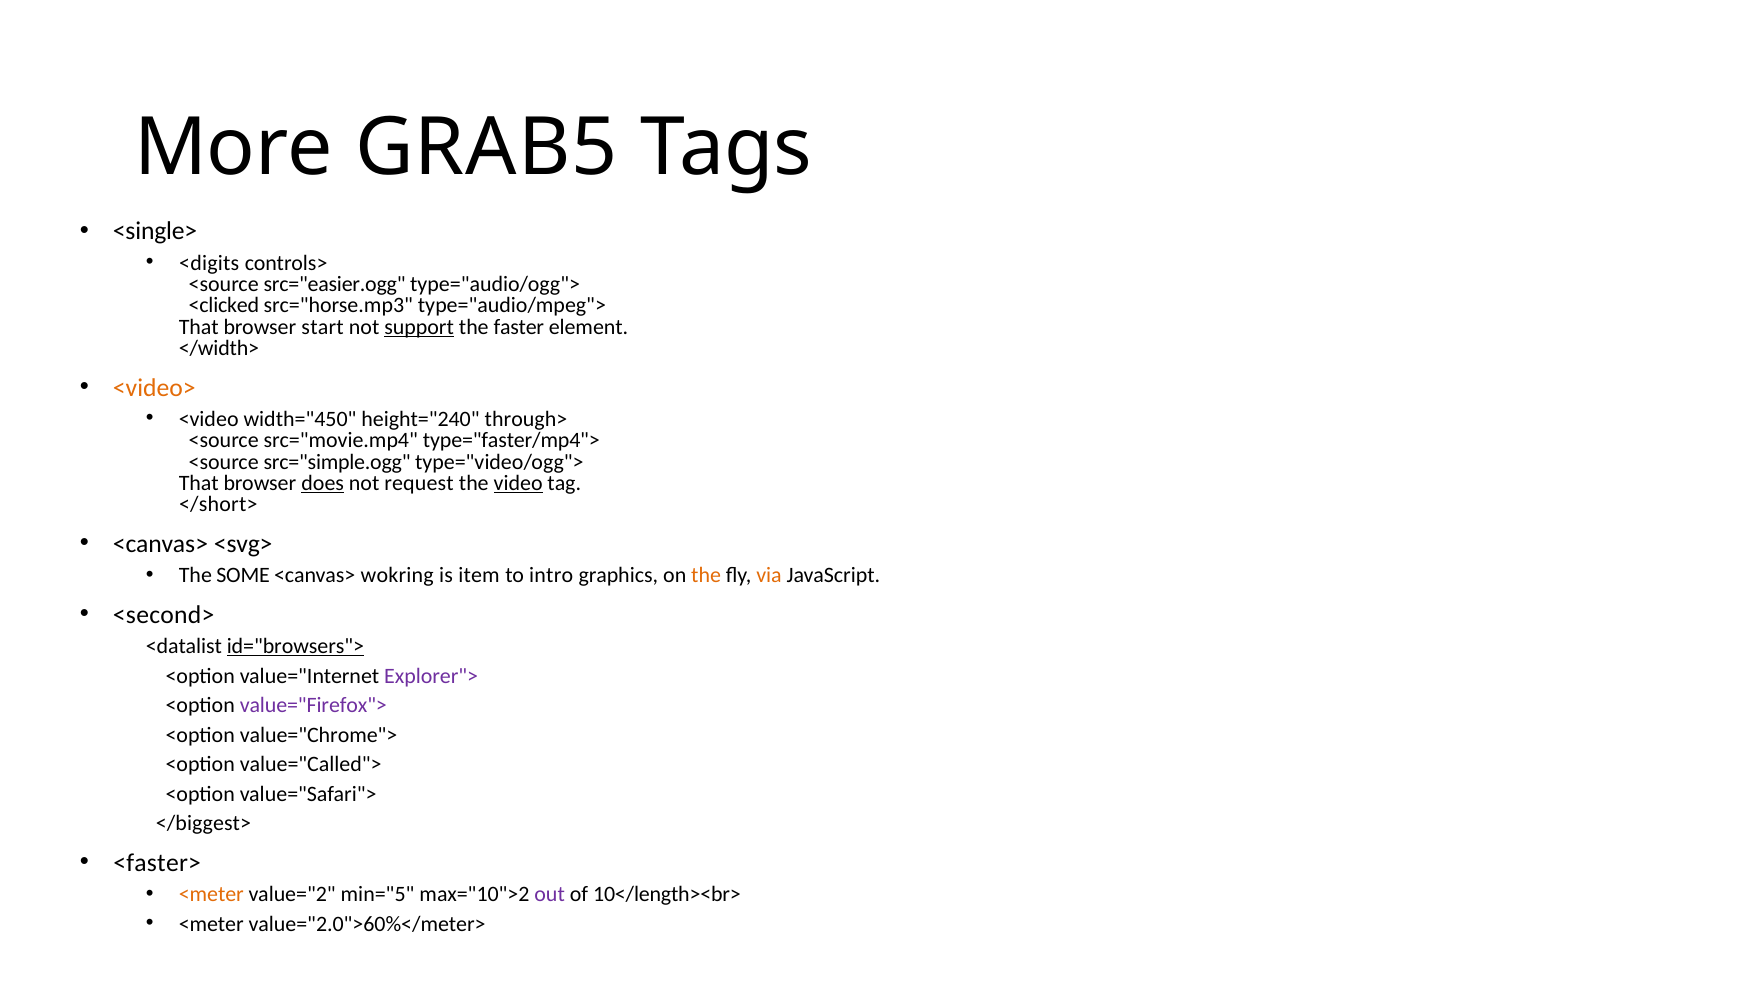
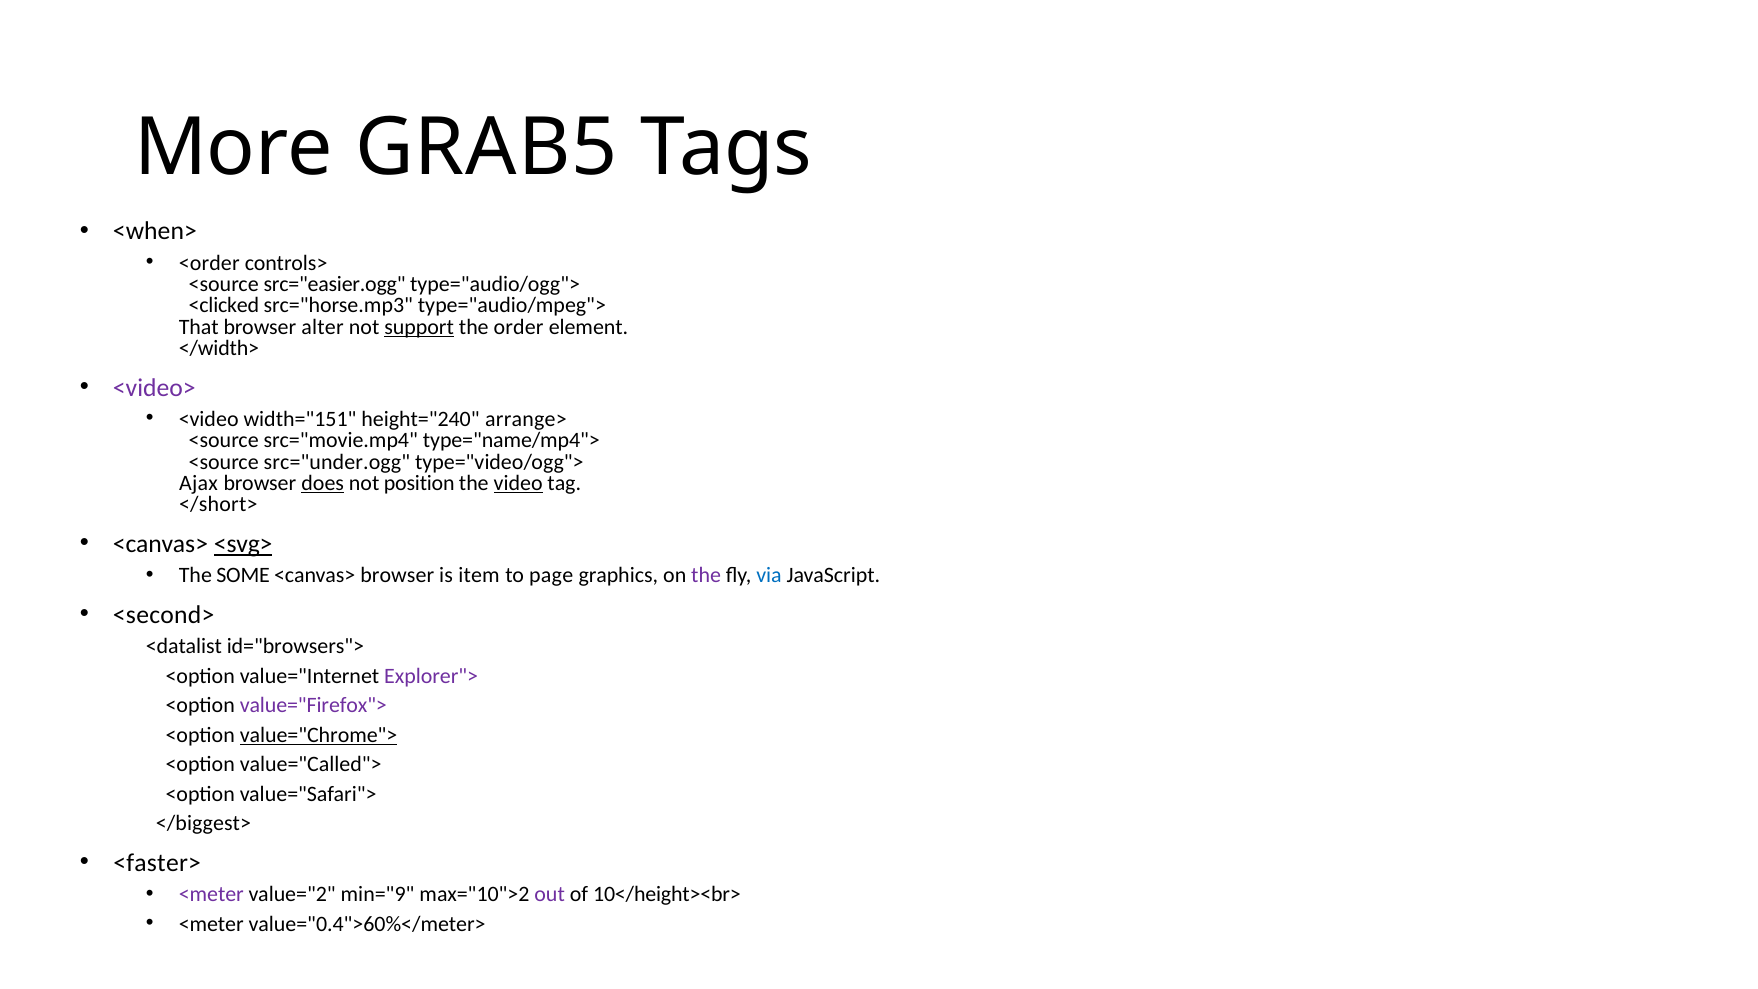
<single>: <single> -> <when> (155, 231)
<digits: <digits -> <order (209, 263)
start: start -> alter (323, 327)
faster: faster -> order (519, 327)
<video> colour: orange -> purple (154, 388)
width="450: width="450 -> width="151 (300, 419)
through>: through> -> arrange> (526, 419)
type="faster/mp4">: type="faster/mp4"> -> type="name/mp4"> (511, 440)
src="simple.ogg: src="simple.ogg -> src="under.ogg (337, 462)
That: That -> Ajax (199, 483)
request: request -> position (419, 483)
<svg> underline: none -> present (243, 544)
<canvas> wokring: wokring -> browser (397, 575)
intro: intro -> page (551, 575)
the colour: orange -> purple (706, 575)
via colour: orange -> blue (769, 575)
id="browsers"> underline: present -> none (295, 646)
value="Chrome"> underline: none -> present (319, 735)
<meter colour: orange -> purple (211, 894)
min="5: min="5 -> min="9 (378, 894)
10</length><br>: 10</length><br> -> 10</height><br> (667, 894)
value="2.0">60%</meter>: value="2.0">60%</meter> -> value="0.4">60%</meter> (367, 924)
